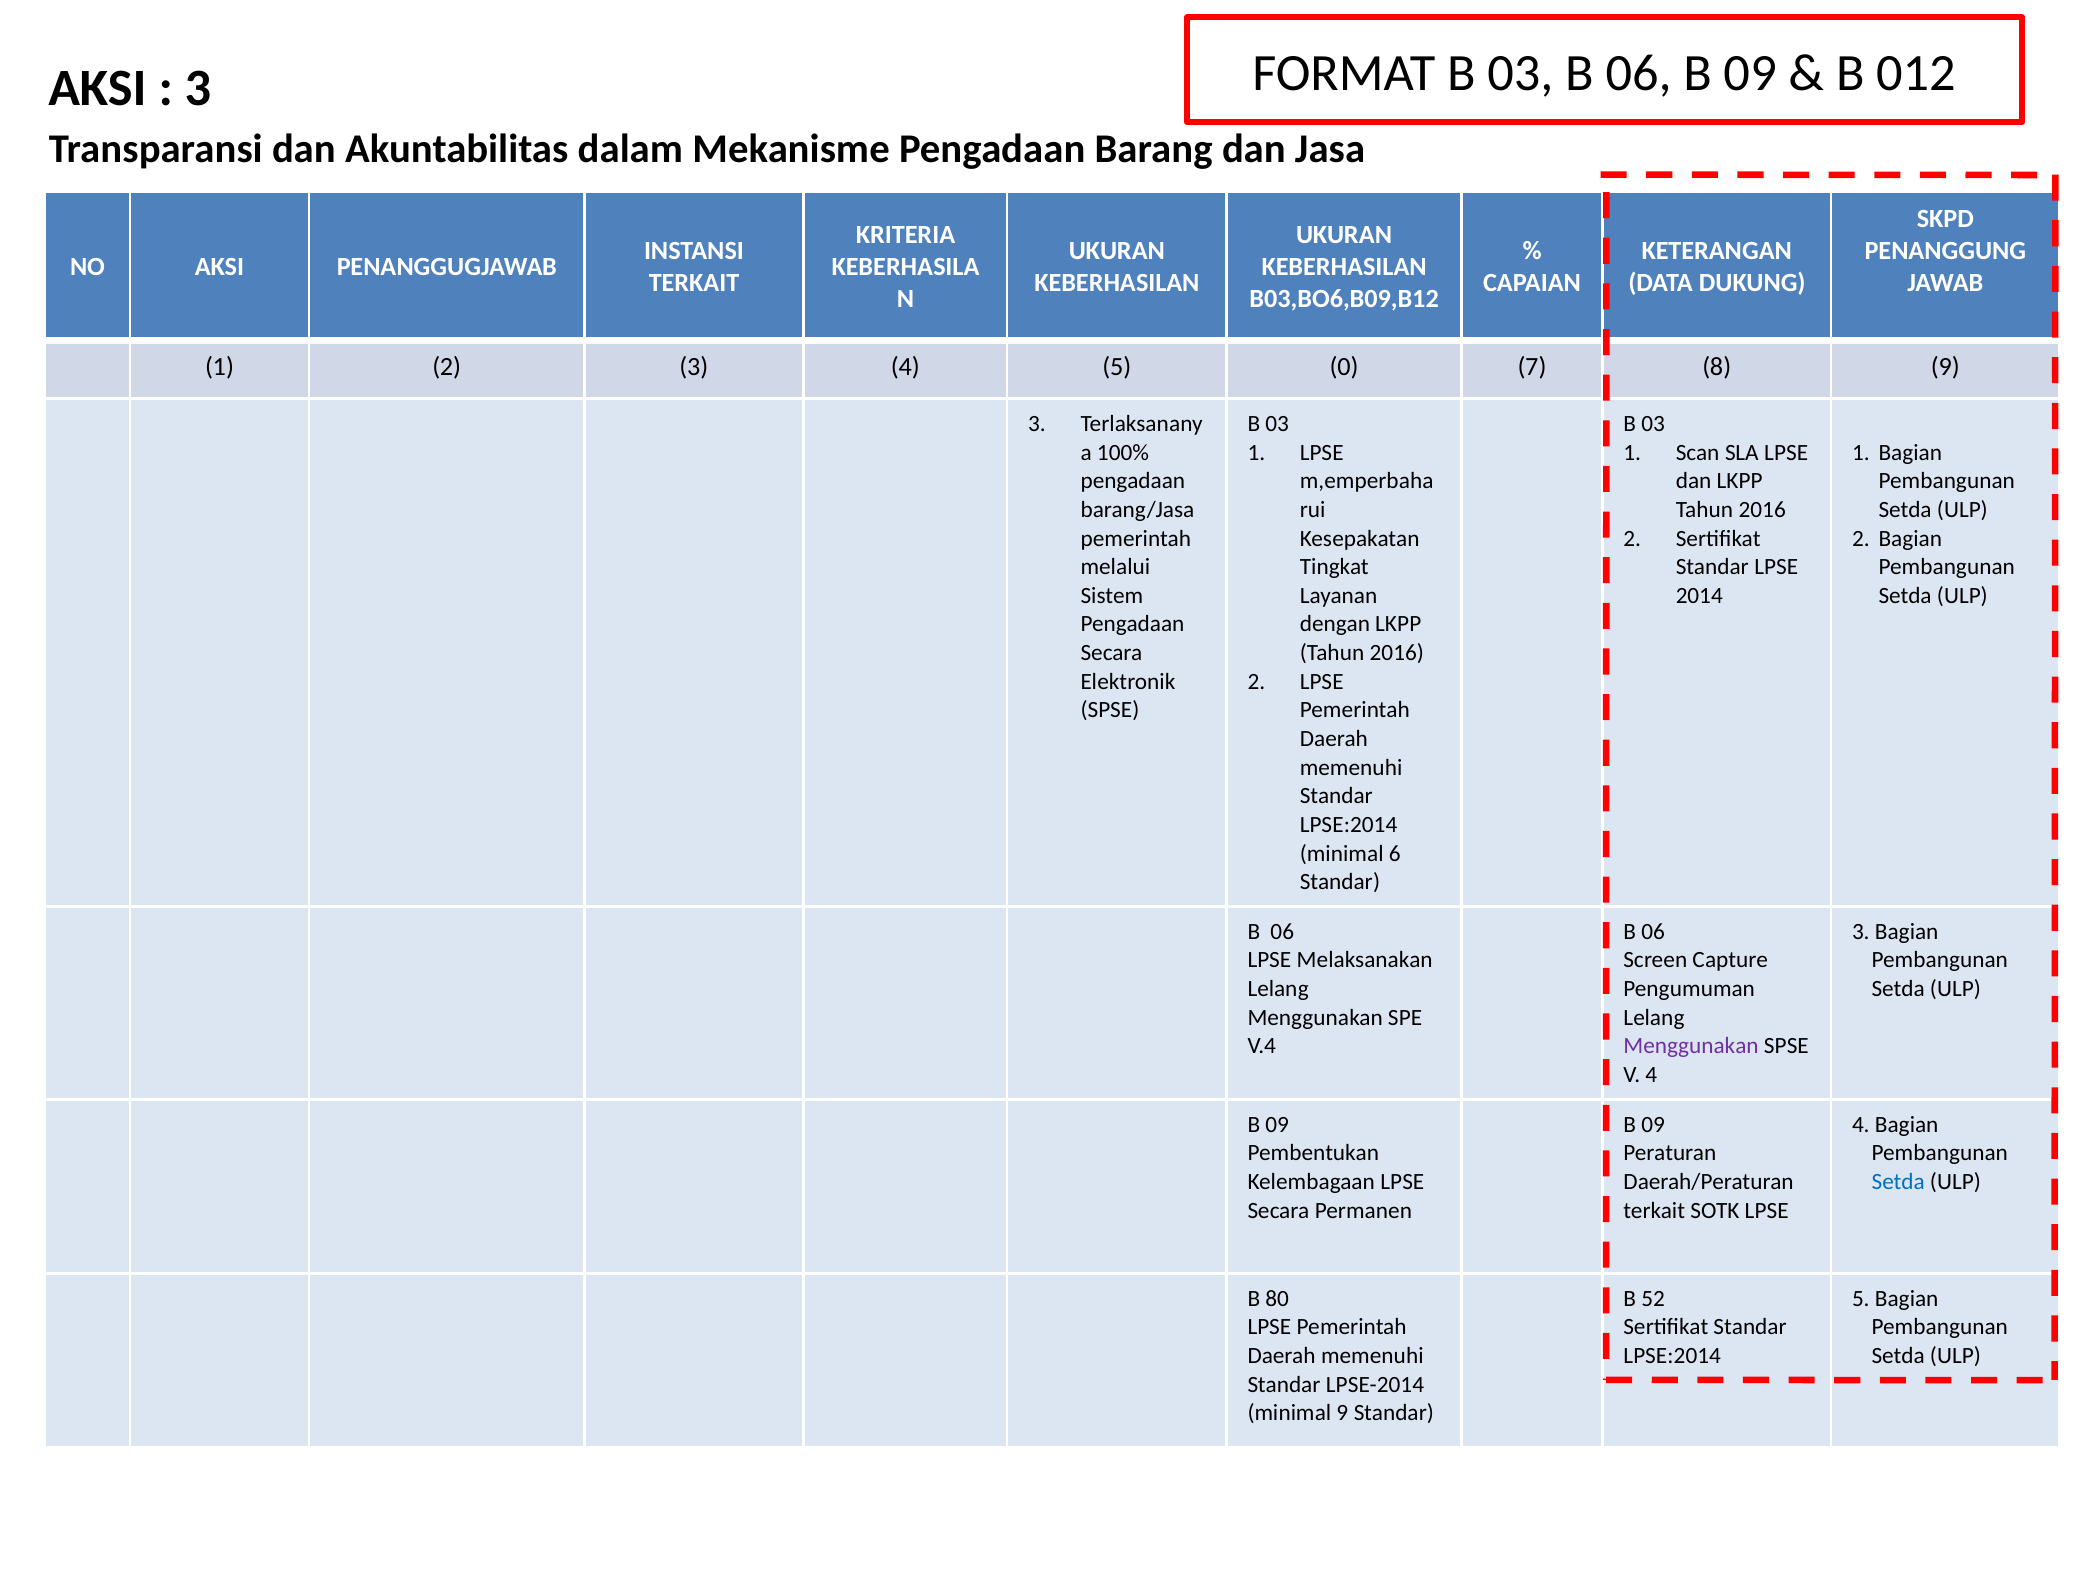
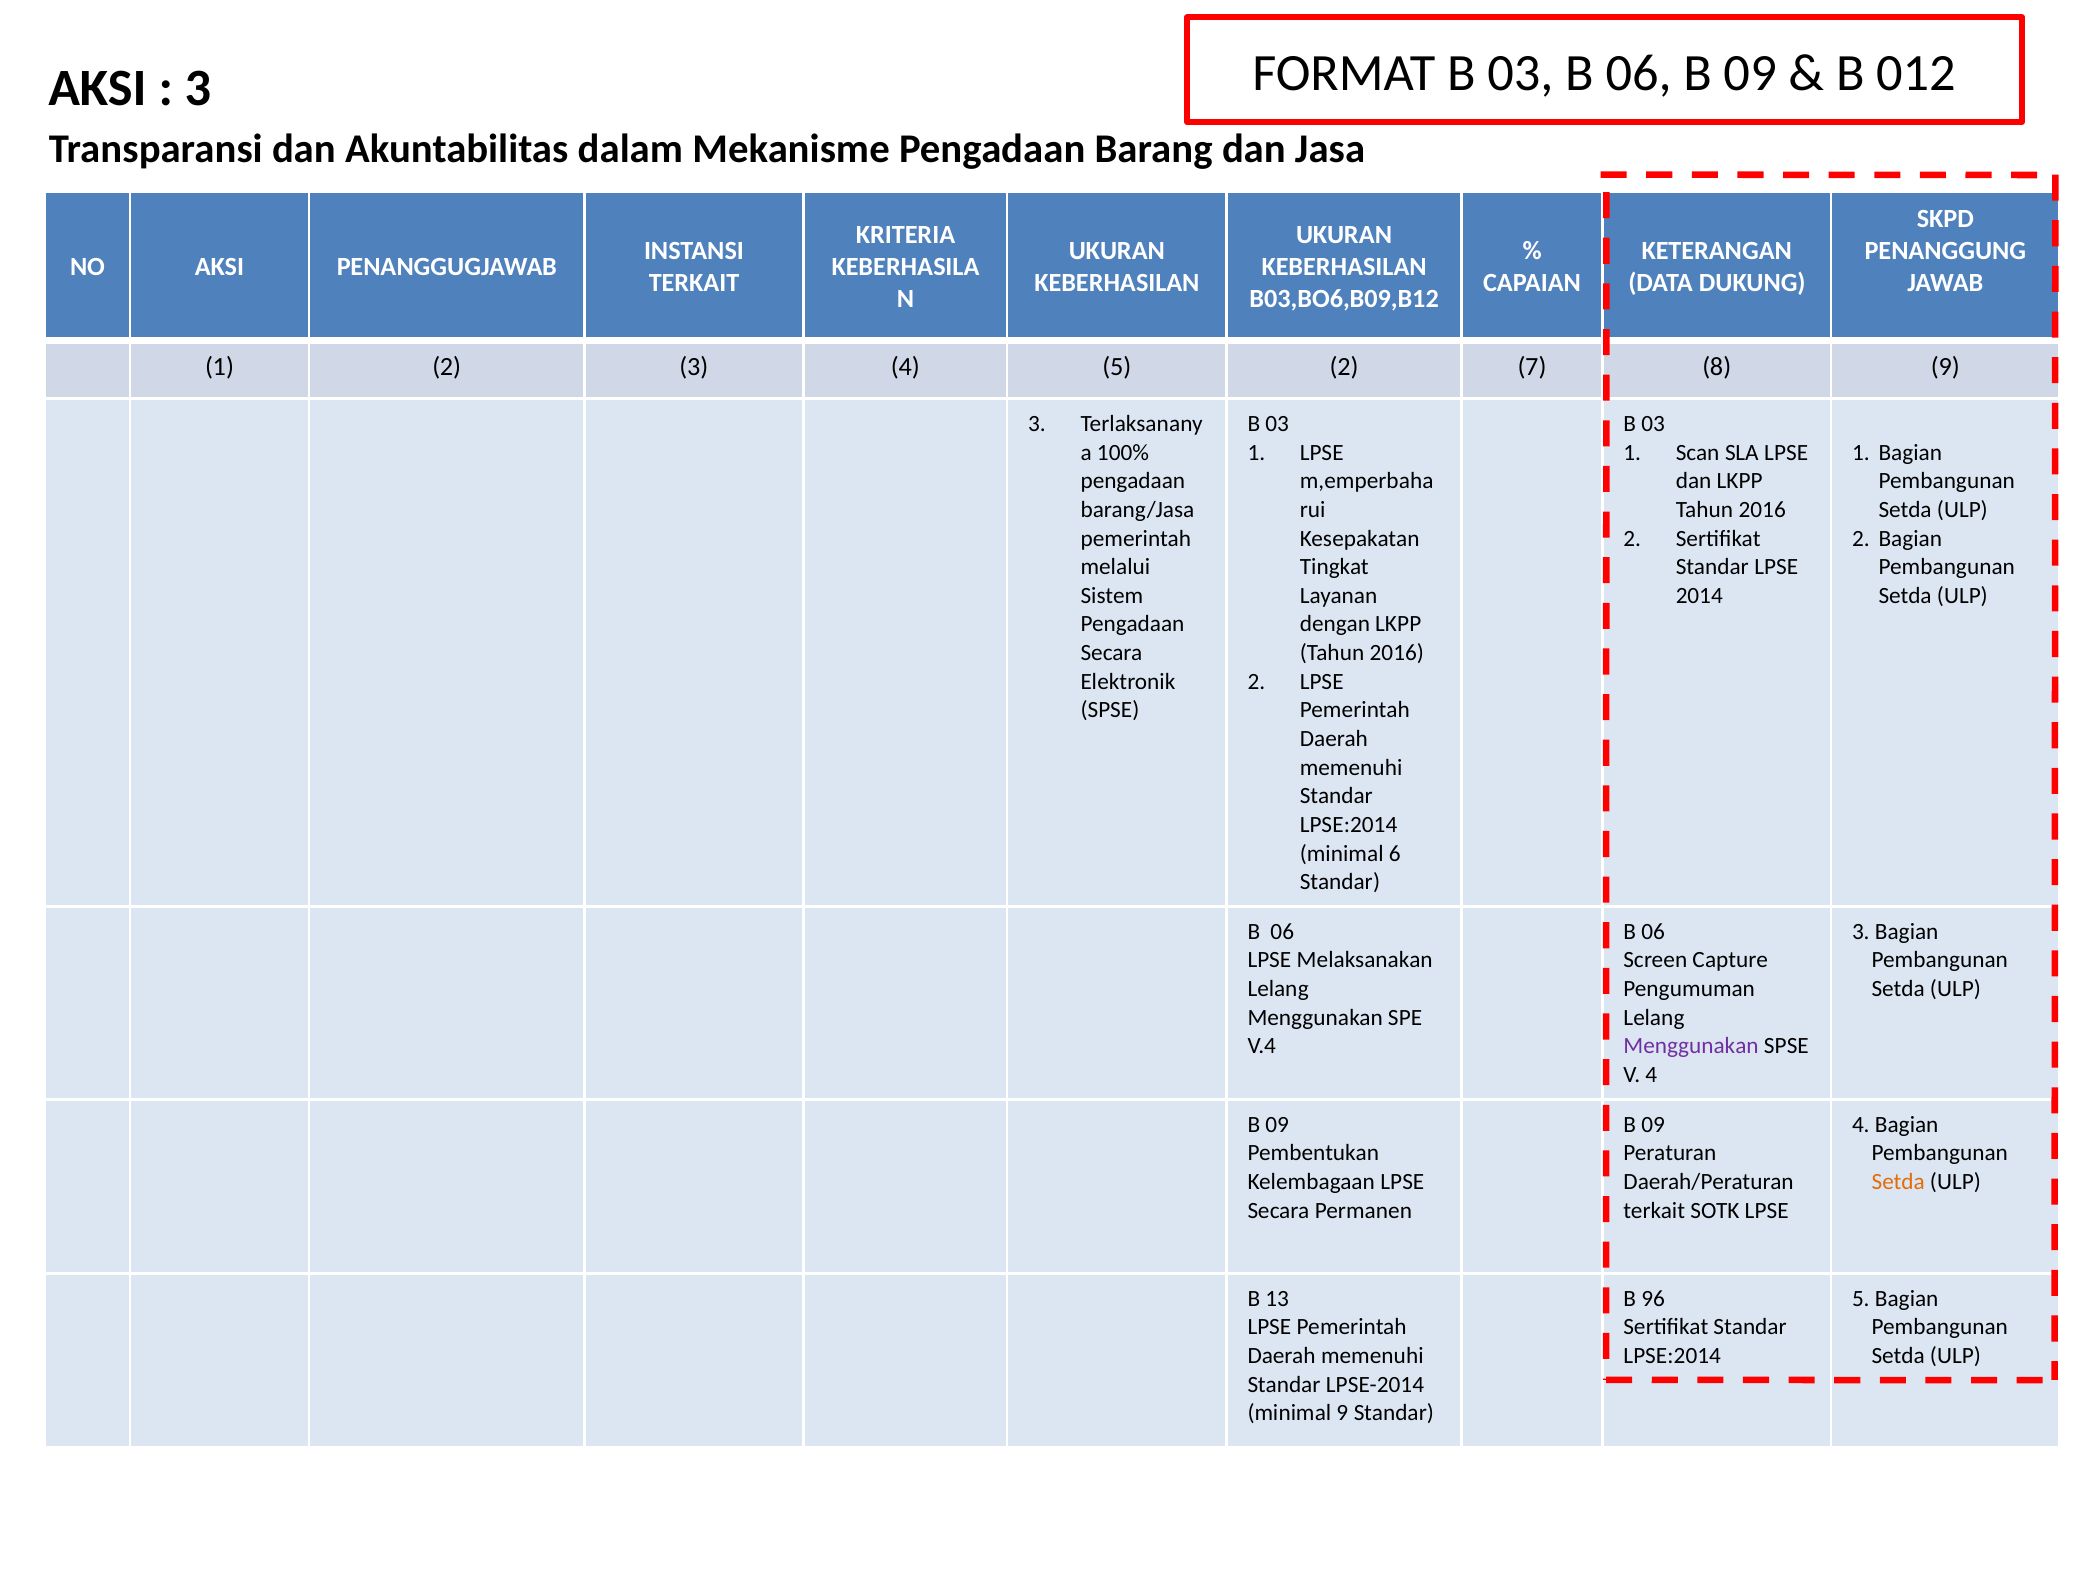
5 0: 0 -> 2 (1344, 367)
Setda colour: blue -> orange (1898, 1181)
80: 80 -> 13 (1277, 1298)
52: 52 -> 96 (1653, 1298)
